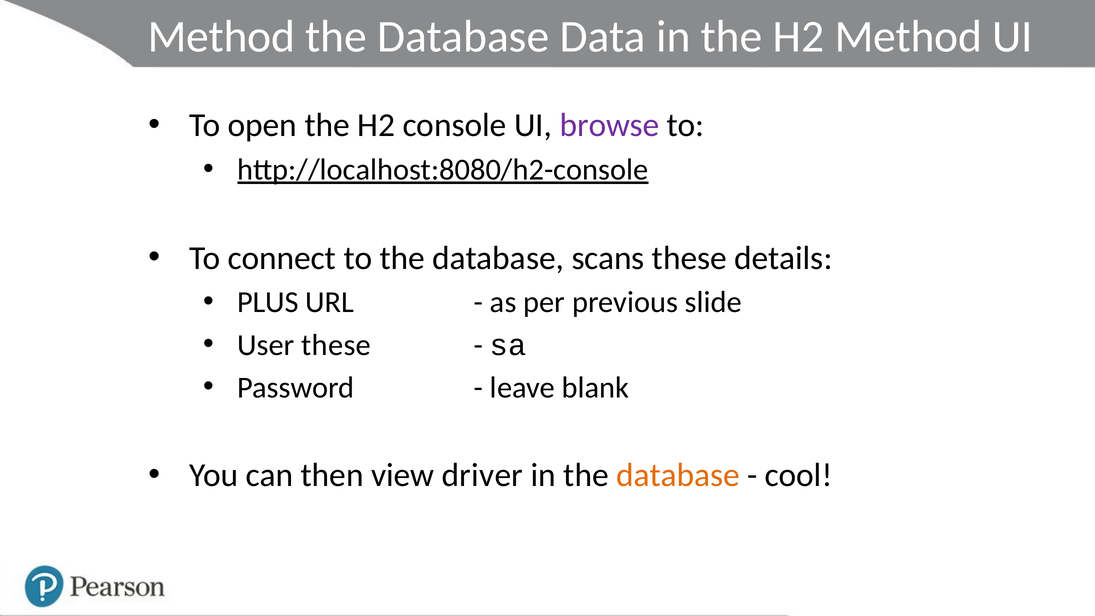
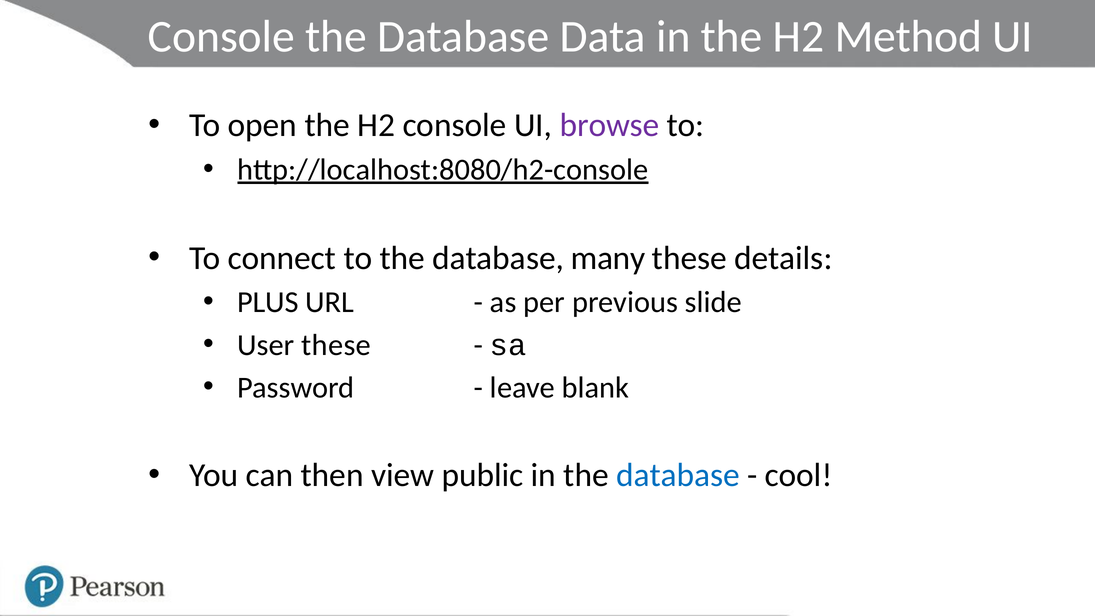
Method: Method -> Console (221, 37)
scans: scans -> many (608, 258)
driver: driver -> public (483, 475)
database colour: orange -> blue (678, 475)
